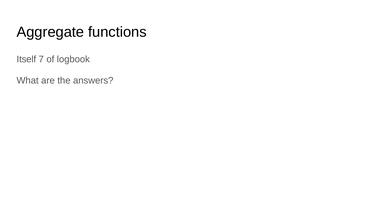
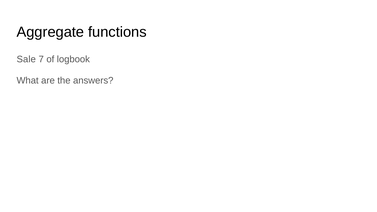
Itself: Itself -> Sale (26, 59)
